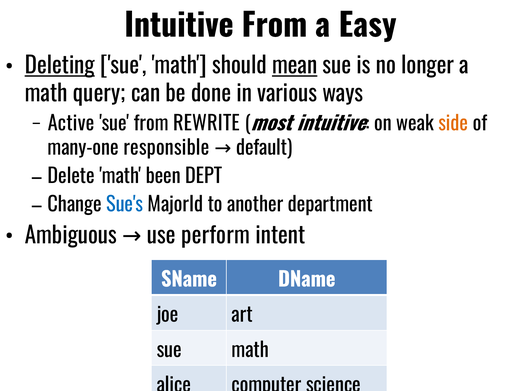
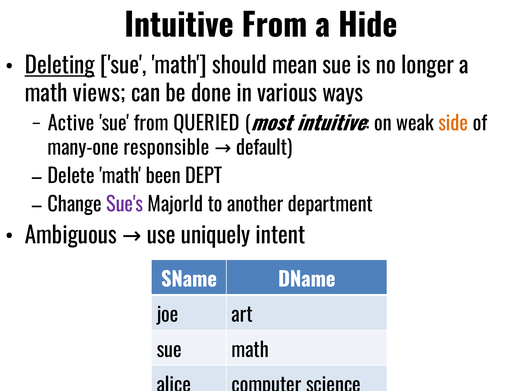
Easy: Easy -> Hide (368, 26)
mean underline: present -> none (295, 66)
query: query -> views (99, 94)
REWRITE: REWRITE -> QUERIED (206, 124)
Sue's colour: blue -> purple (125, 205)
perform: perform -> uniquely (216, 236)
